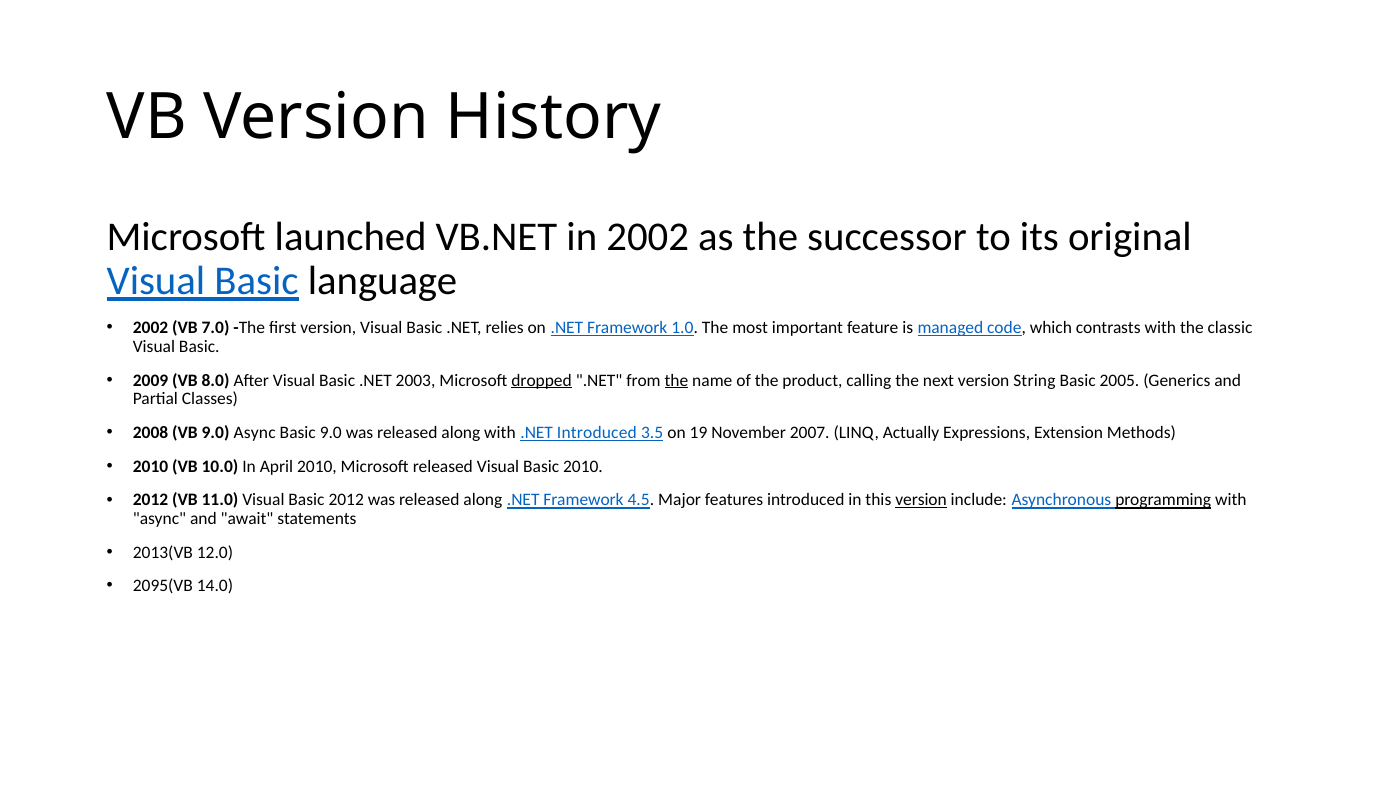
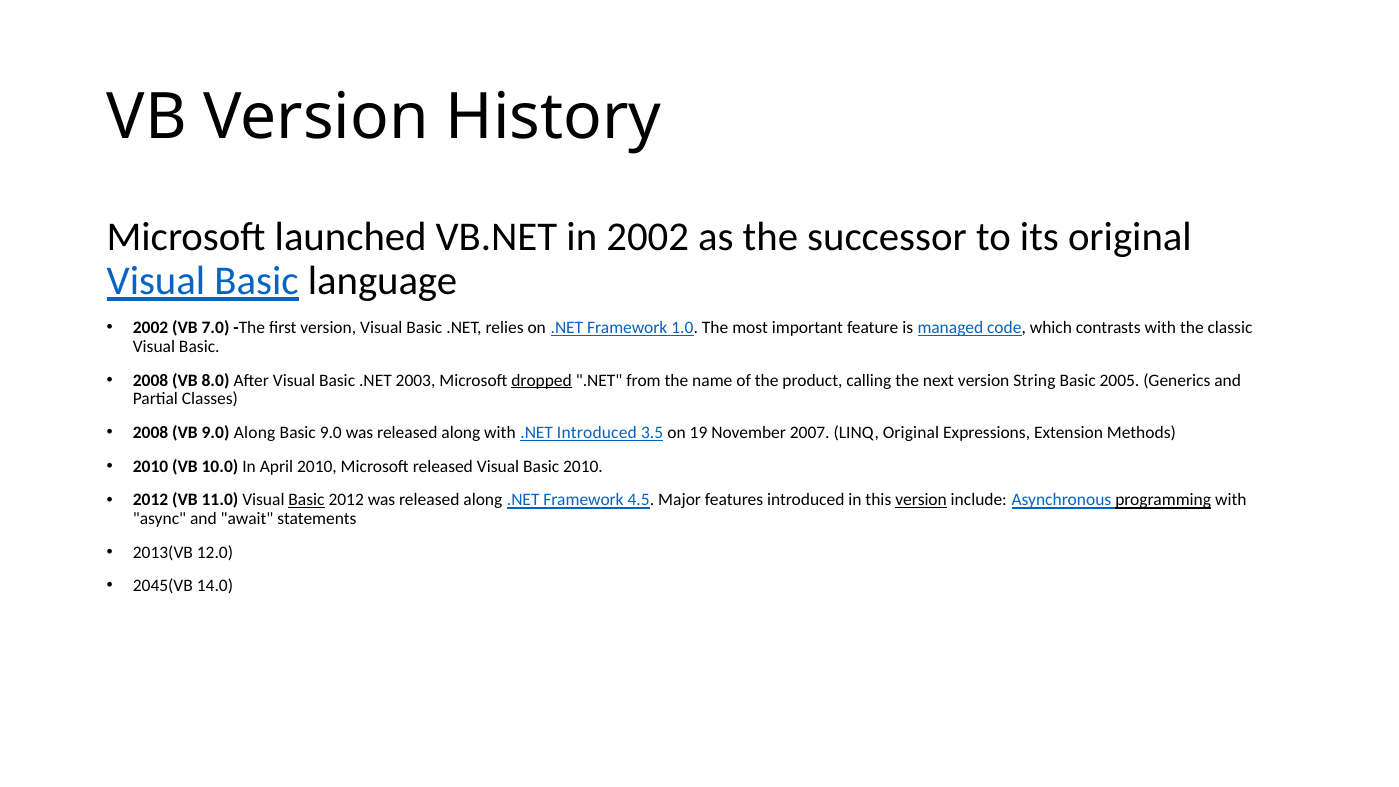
2009: 2009 -> 2008 (151, 380)
the underline: present -> none (676, 380)
9.0 Async: Async -> Along (255, 433)
LINQ Actually: Actually -> Original (911, 433)
Basic underline: none -> present (307, 500)
2095(VB: 2095(VB -> 2045(VB (163, 586)
